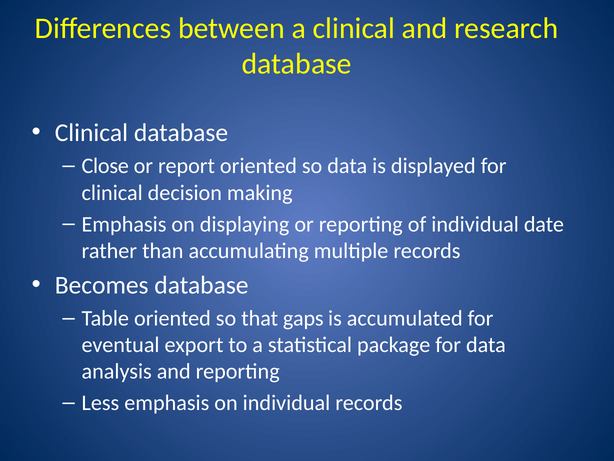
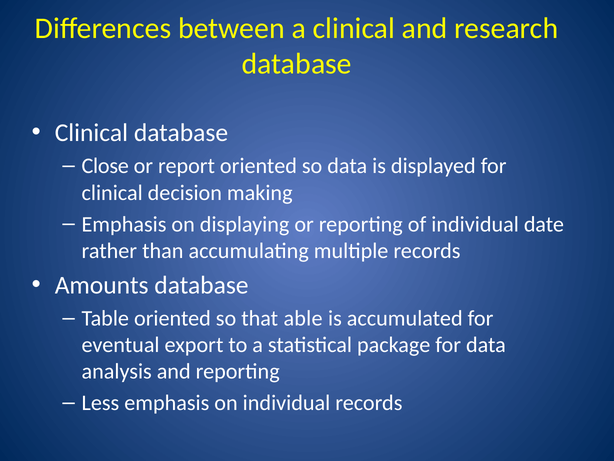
Becomes: Becomes -> Amounts (102, 285)
gaps: gaps -> able (303, 318)
